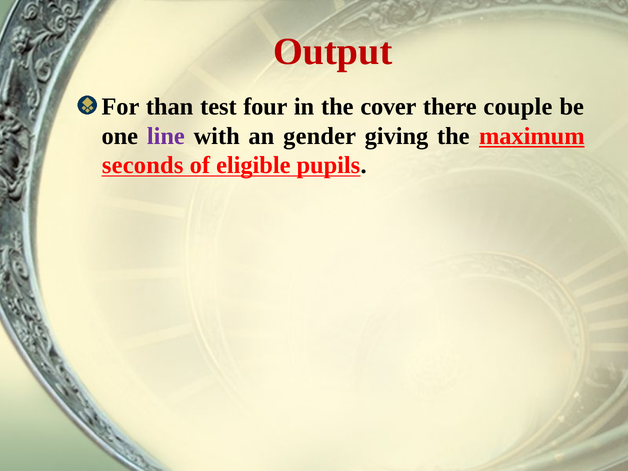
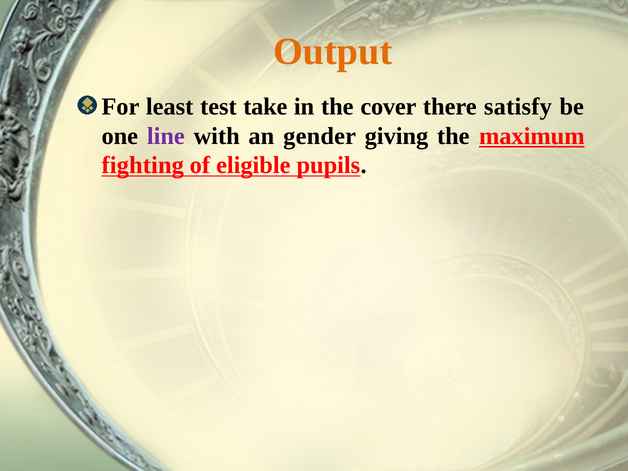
Output colour: red -> orange (333, 51)
than: than -> least (170, 107)
four: four -> take (265, 107)
couple: couple -> satisfy (518, 107)
seconds: seconds -> fighting (143, 165)
